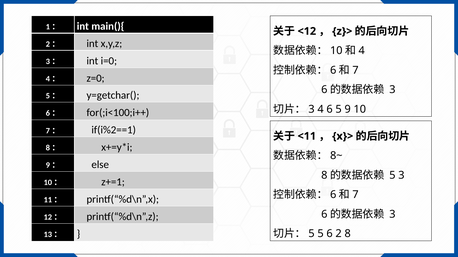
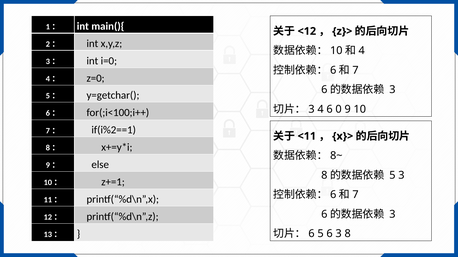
6 5: 5 -> 0 (339, 109)
5: 5 -> 6 (312, 234)
6 2: 2 -> 3 (339, 234)
